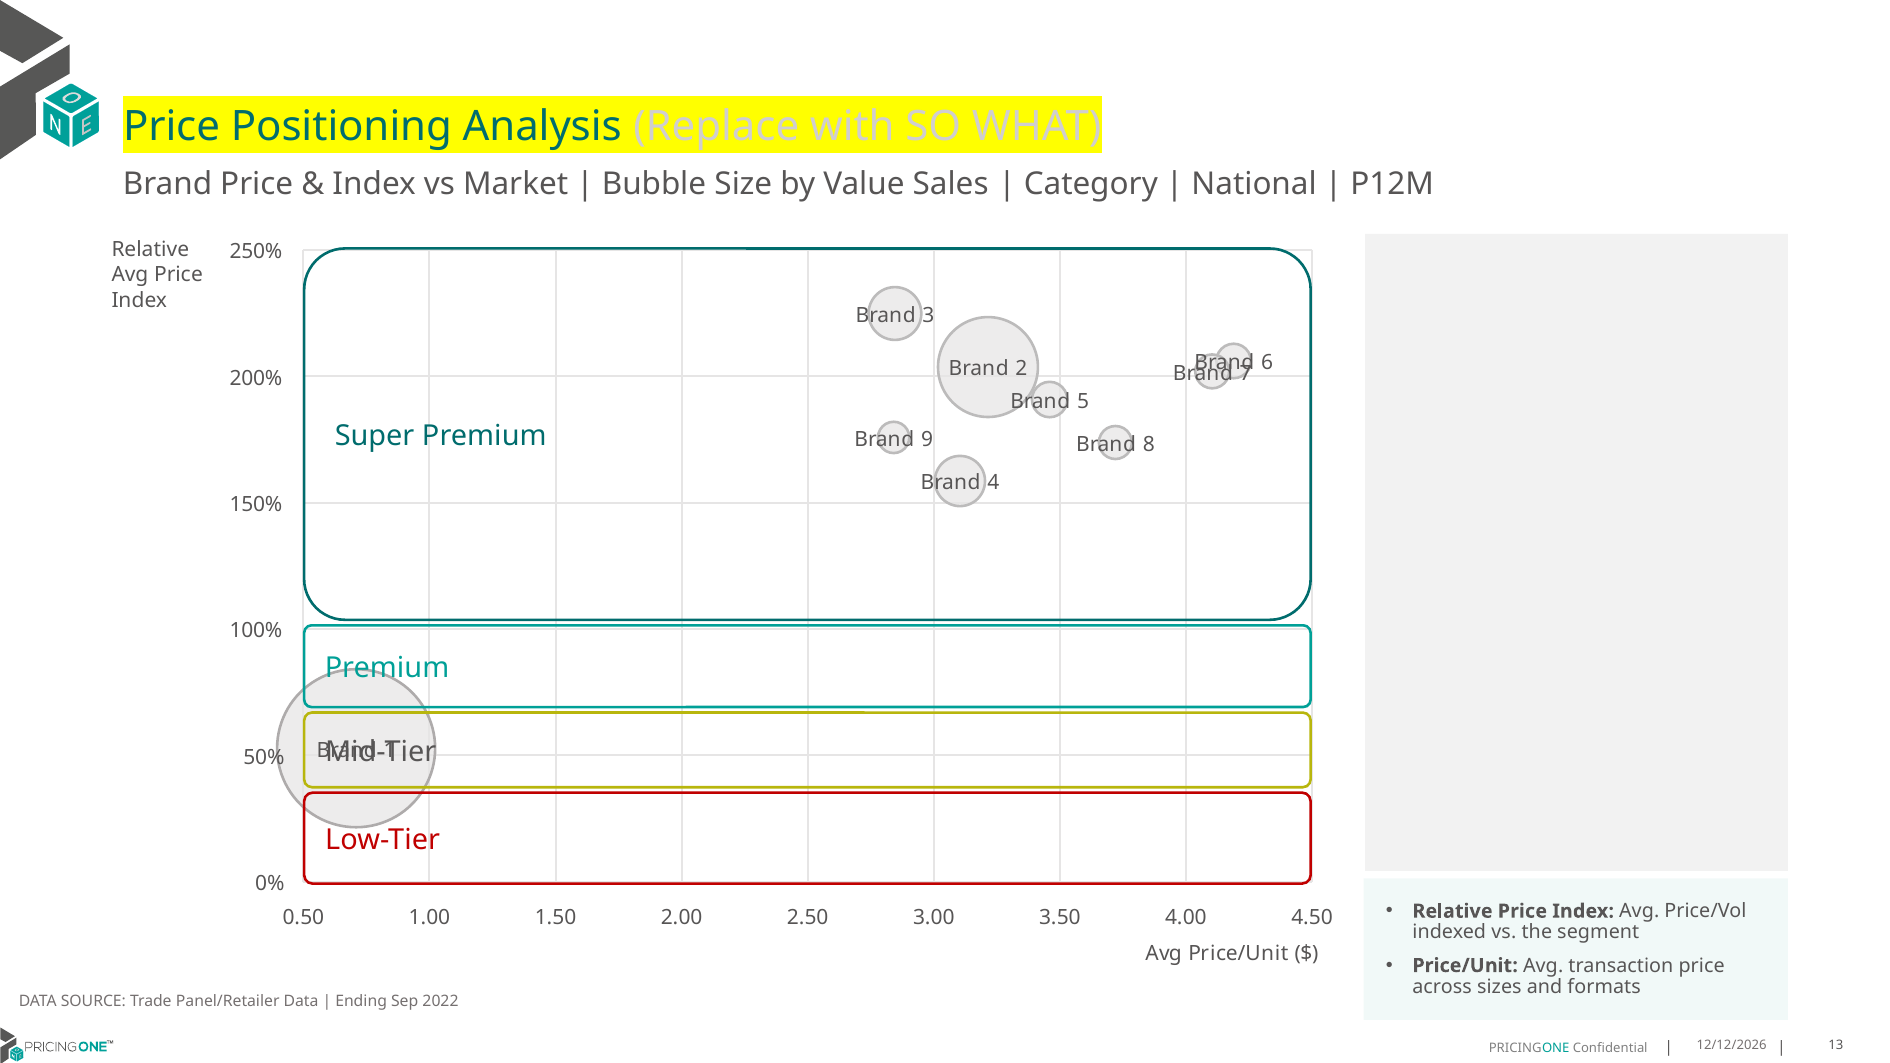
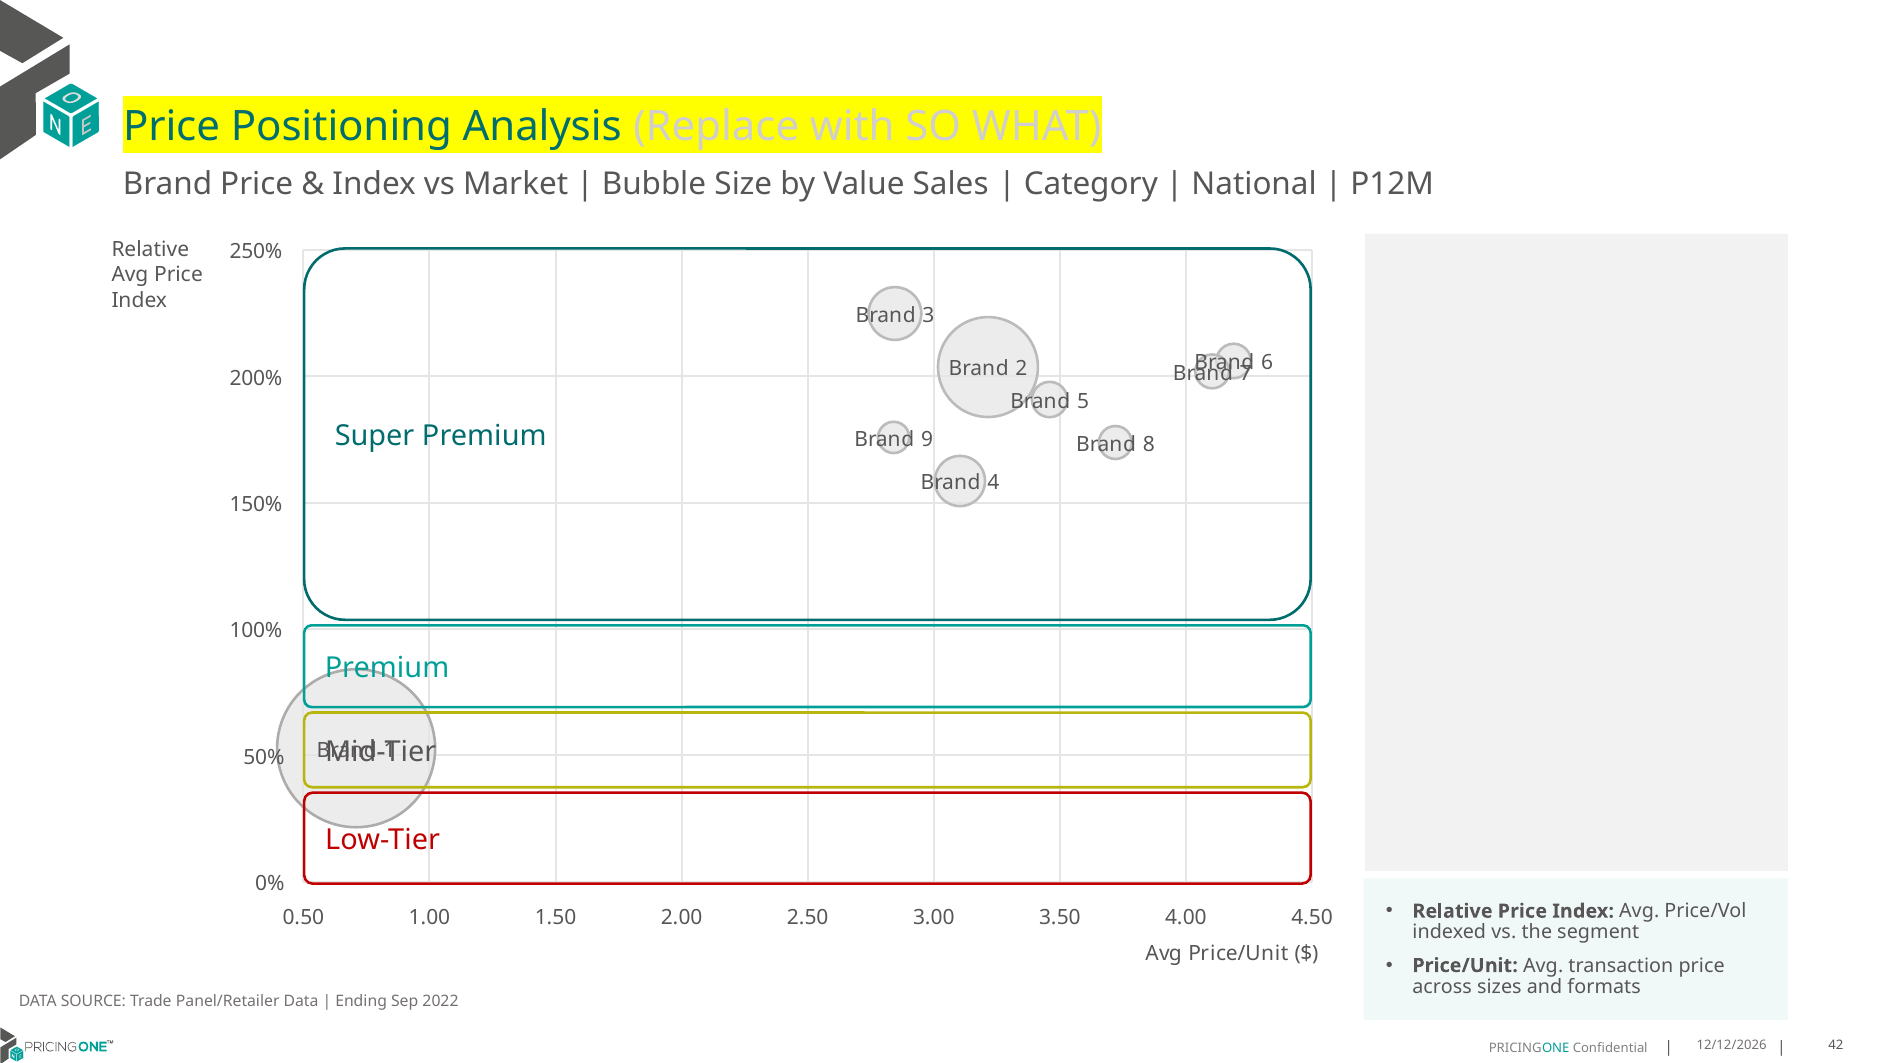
13: 13 -> 42 (1836, 1045)
